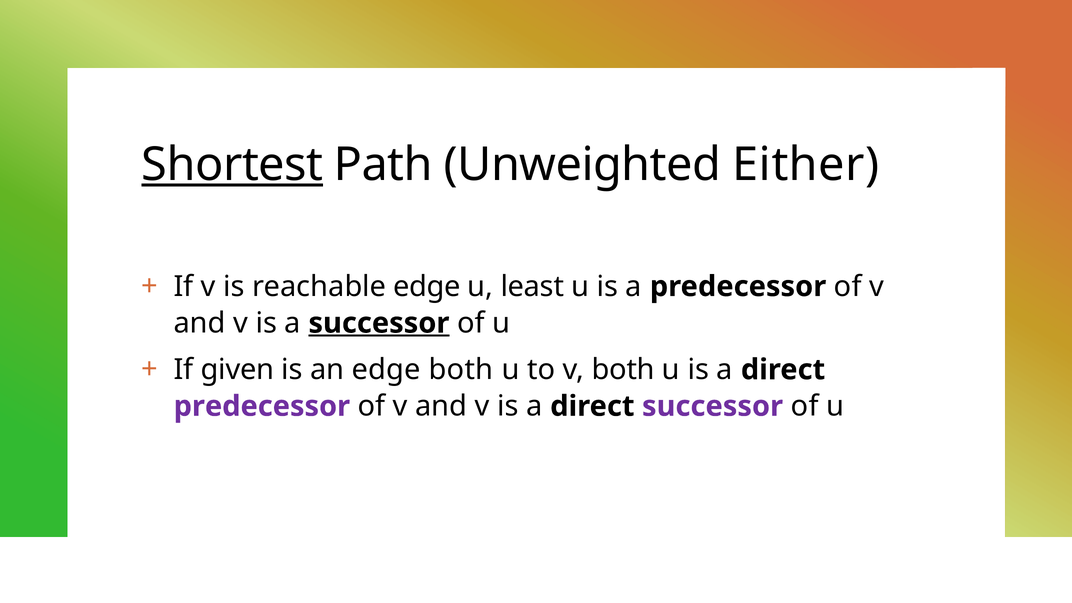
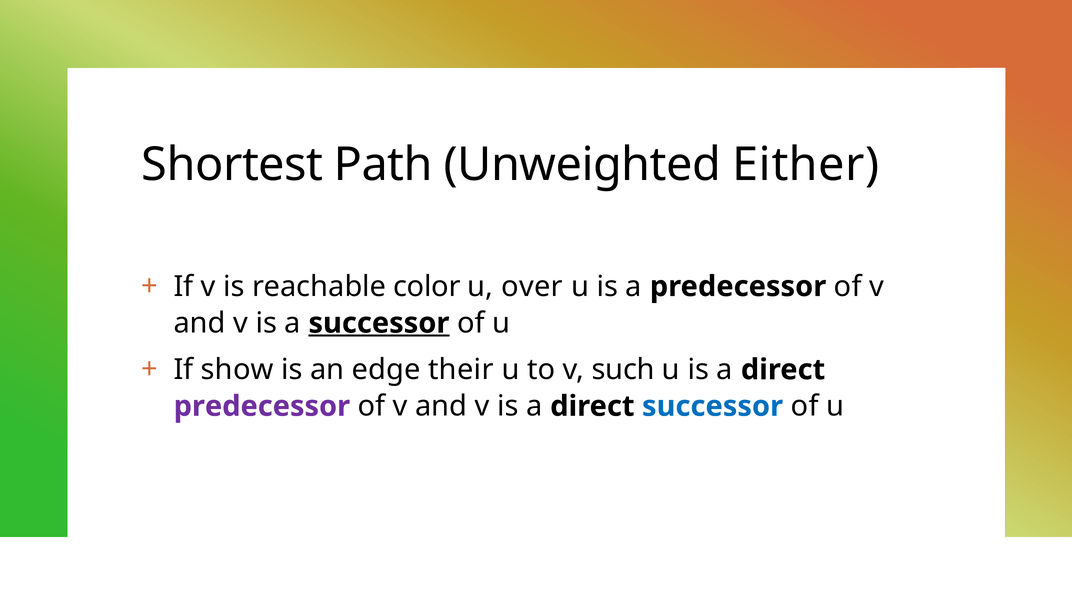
Shortest underline: present -> none (232, 165)
reachable edge: edge -> color (427, 287)
least: least -> over (532, 287)
given: given -> show (237, 370)
edge both: both -> their (461, 370)
v both: both -> such (623, 370)
successor colour: purple -> blue (713, 406)
